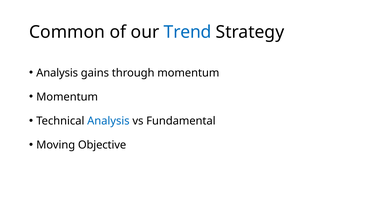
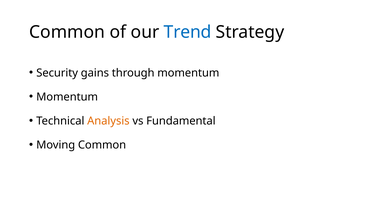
Analysis: Analysis -> Security (57, 73)
Analysis colour: blue -> orange (108, 121)
Moving Objective: Objective -> Common (102, 145)
